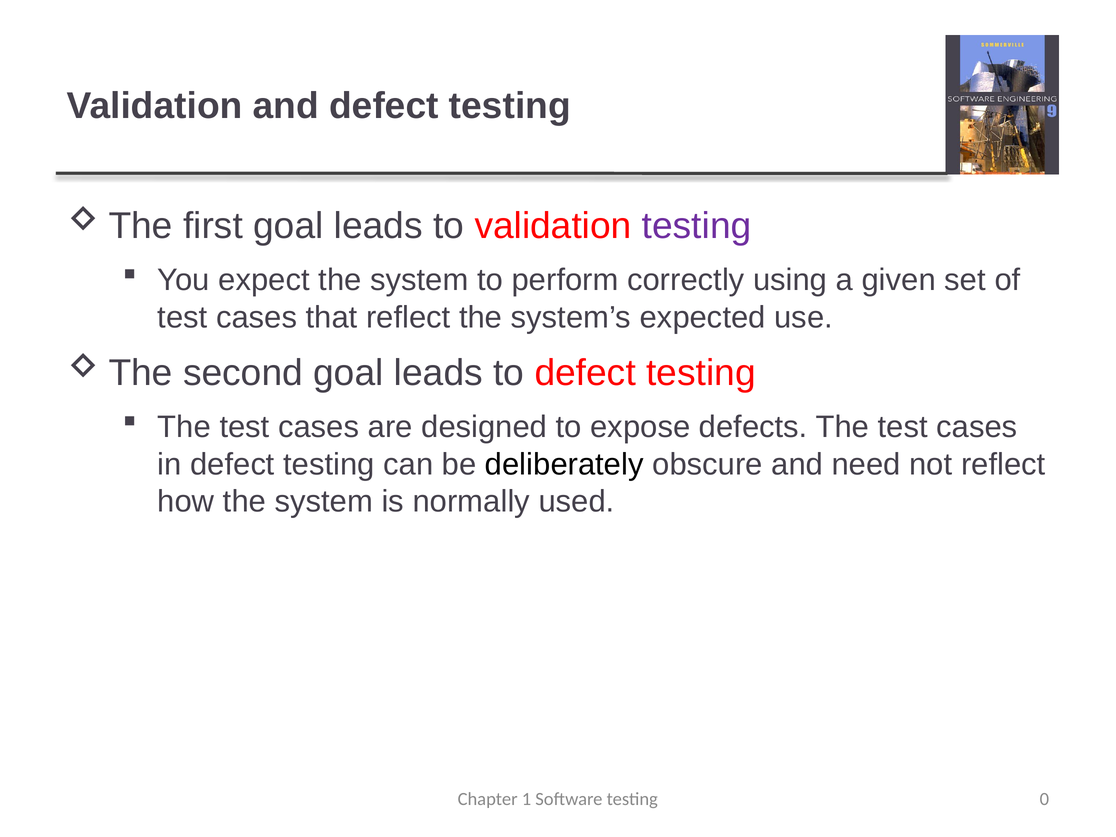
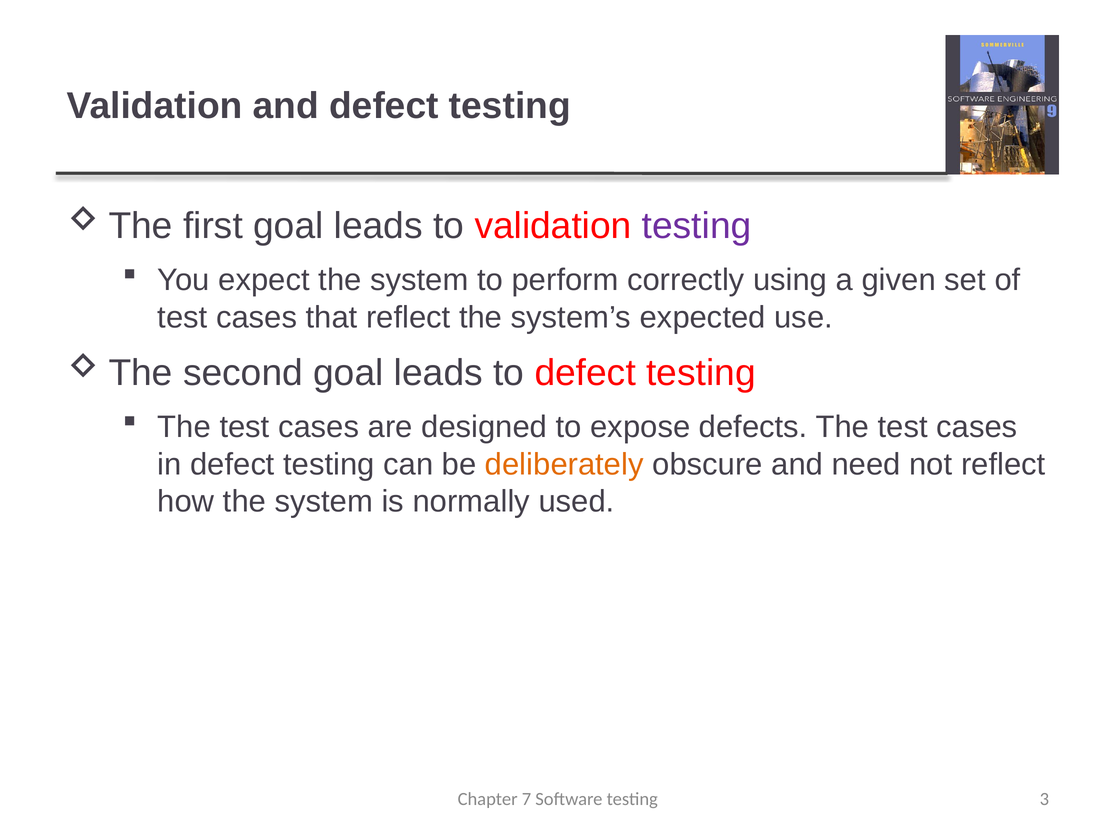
deliberately colour: black -> orange (564, 464)
1: 1 -> 7 (526, 799)
0: 0 -> 3 (1044, 799)
